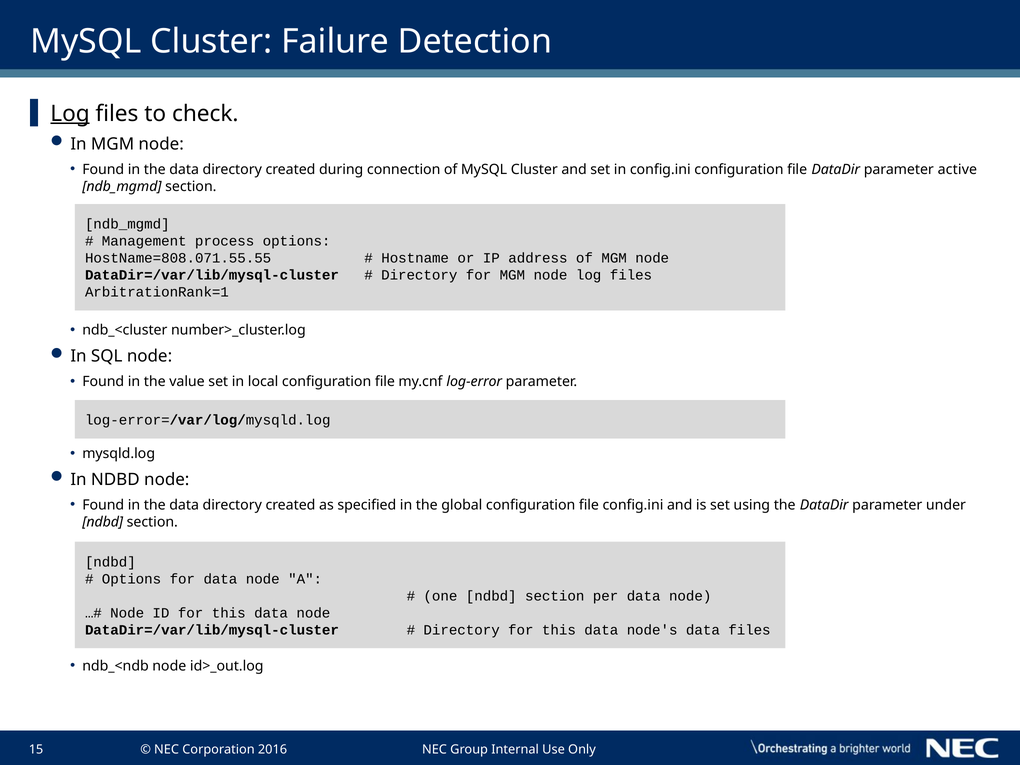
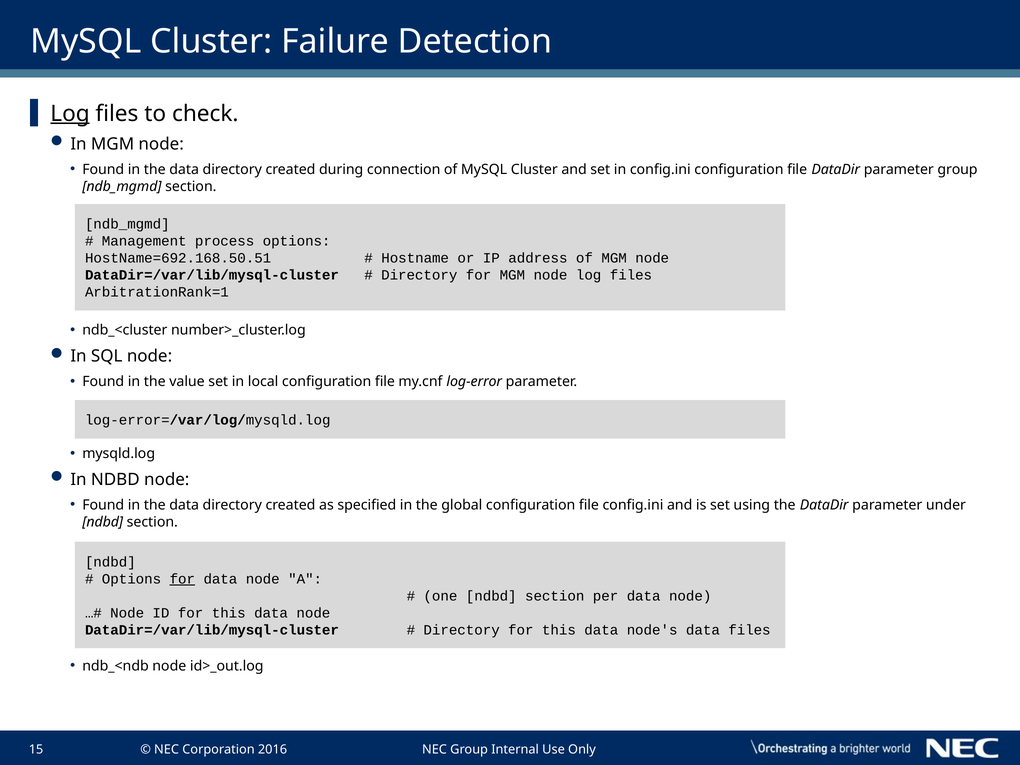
parameter active: active -> group (958, 170)
HostName=808.071.55.55: HostName=808.071.55.55 -> HostName=692.168.50.51 (178, 258)
for underline: none -> present (182, 579)
